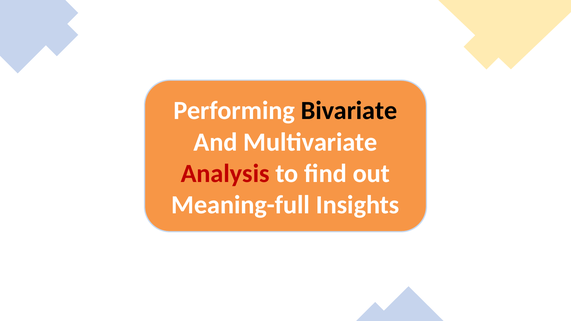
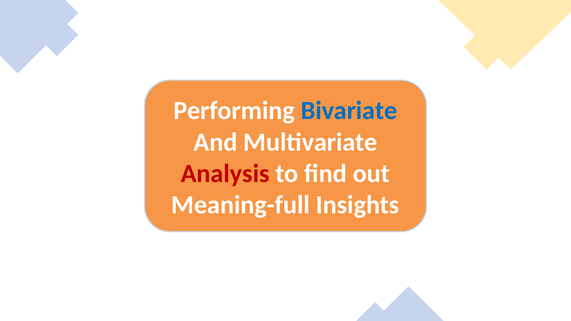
Bivariate colour: black -> blue (349, 111)
